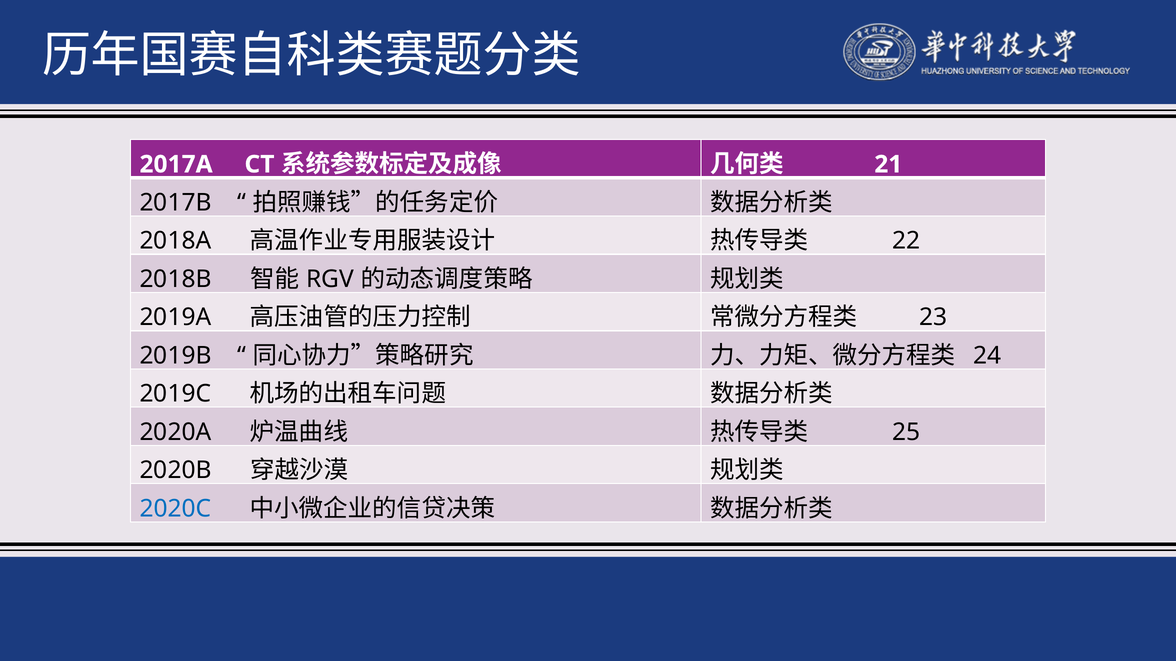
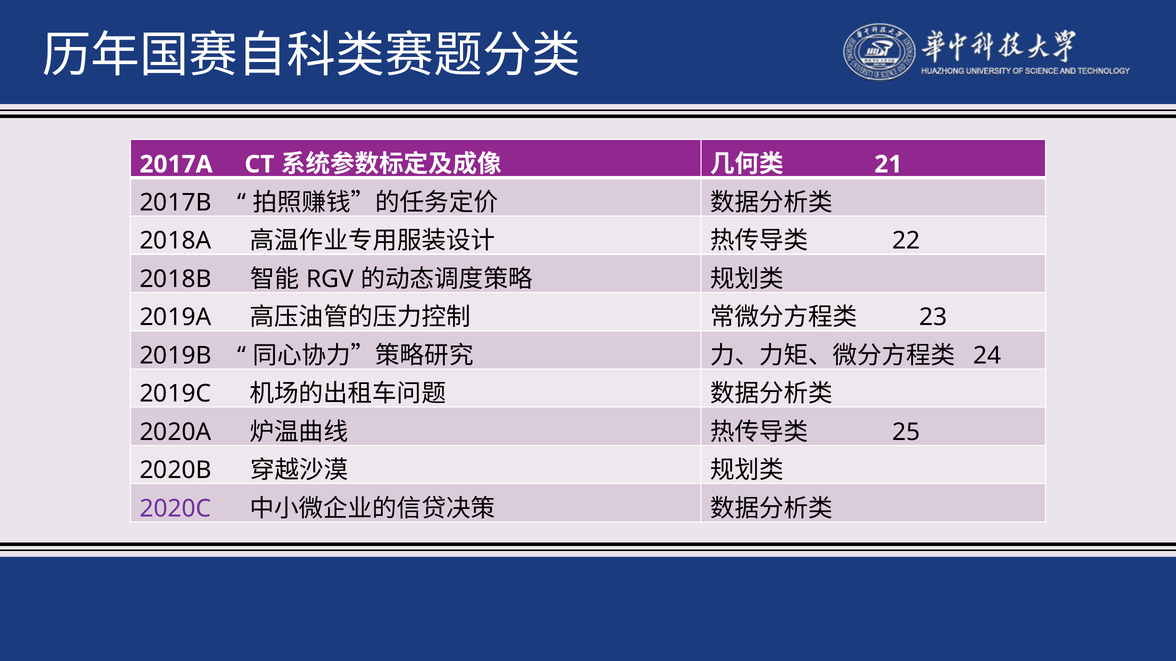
2020C colour: blue -> purple (175, 509)
